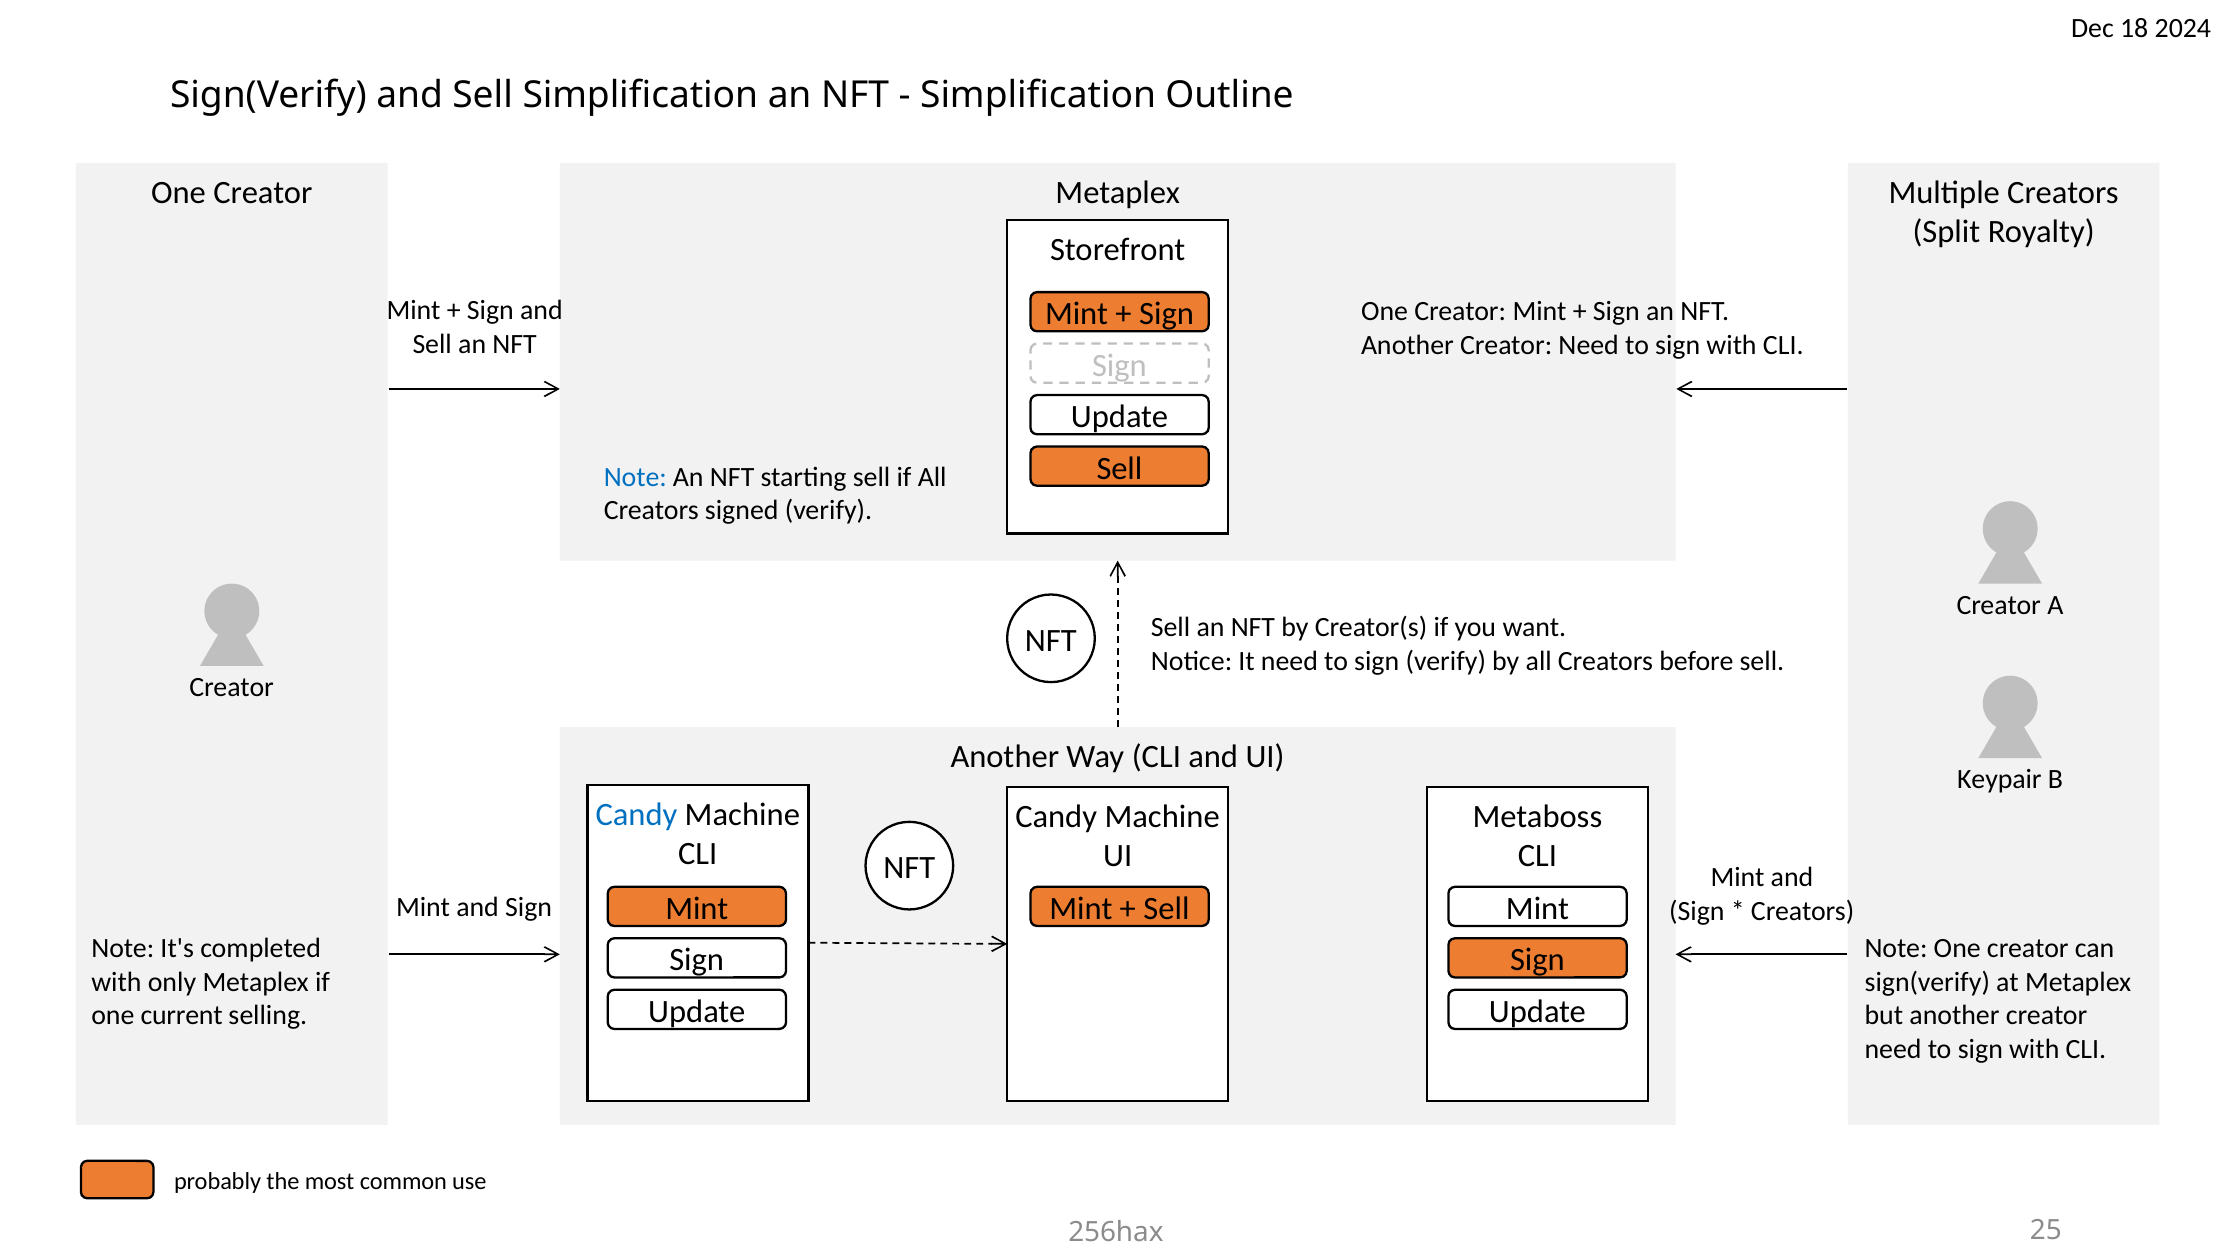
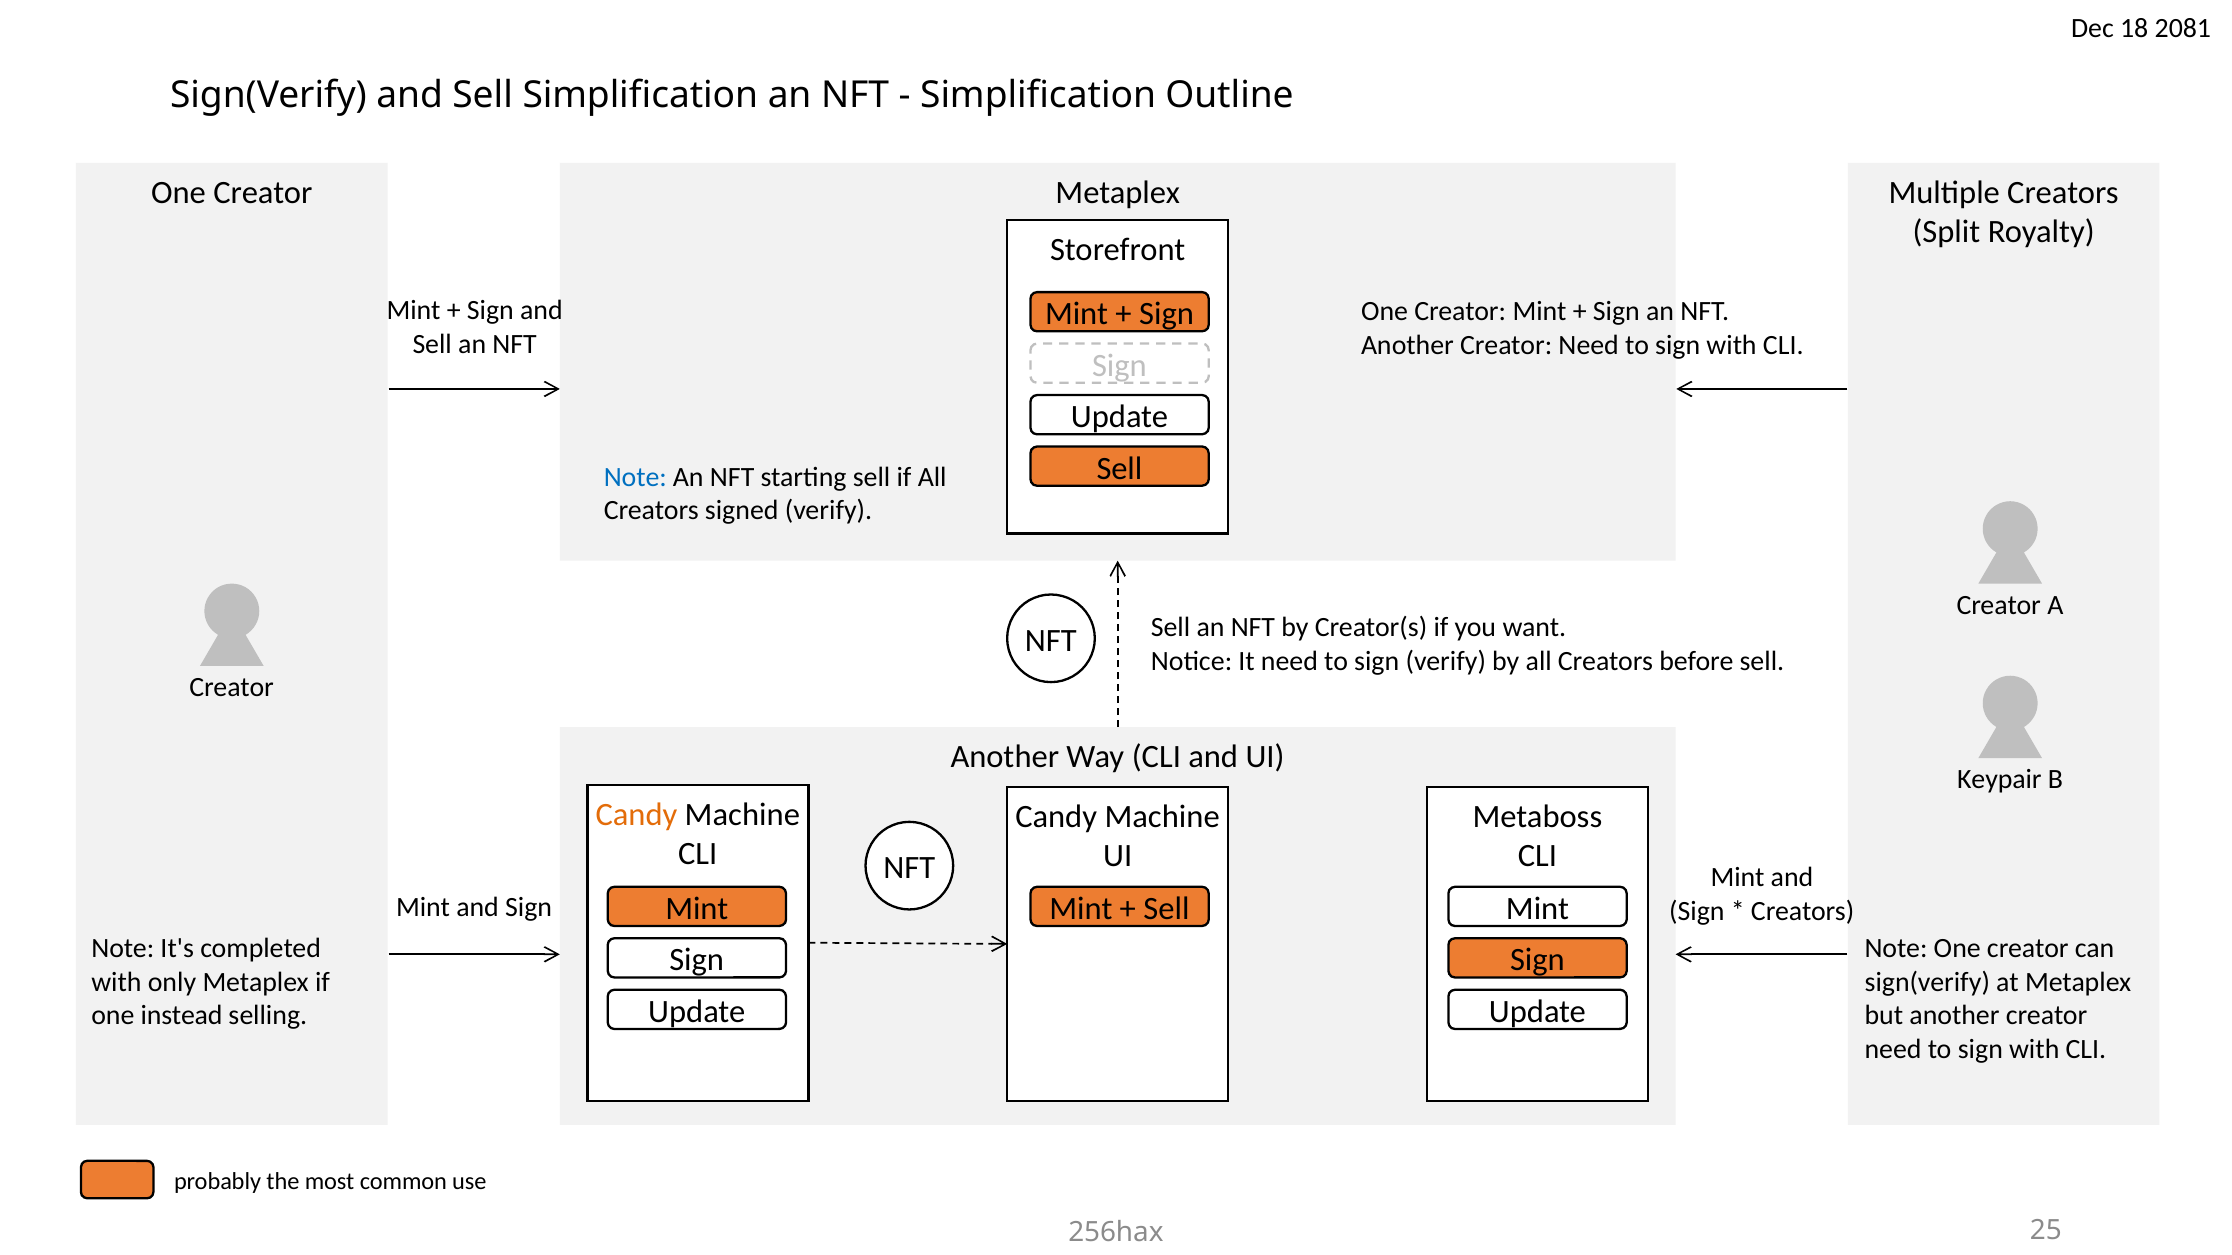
2024: 2024 -> 2081 (2183, 29)
Candy colour: blue -> orange (636, 815)
current: current -> instead (182, 1016)
